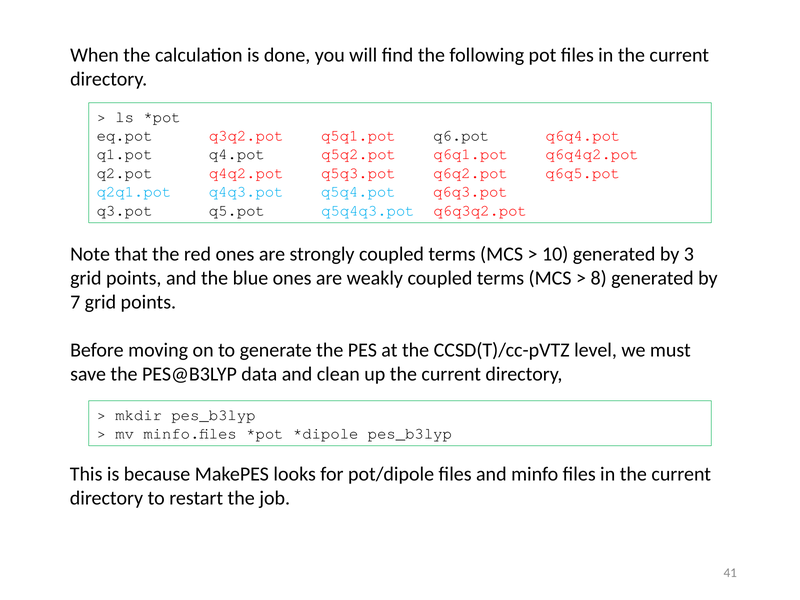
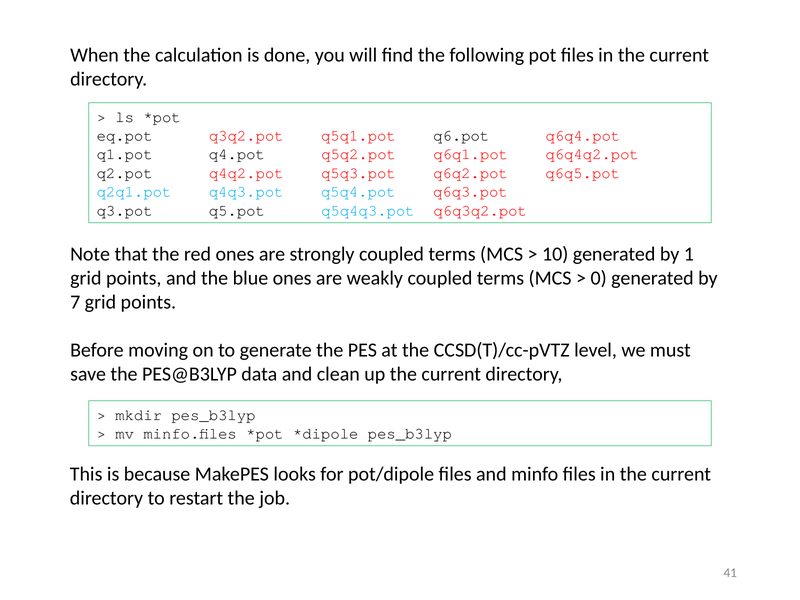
3: 3 -> 1 (689, 254)
8: 8 -> 0 (599, 278)
